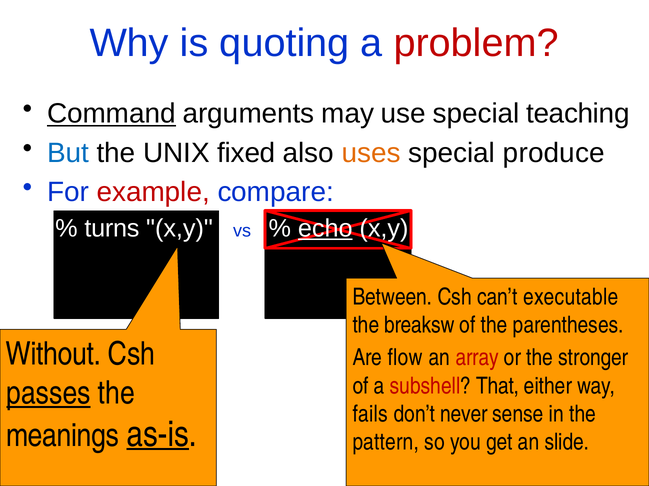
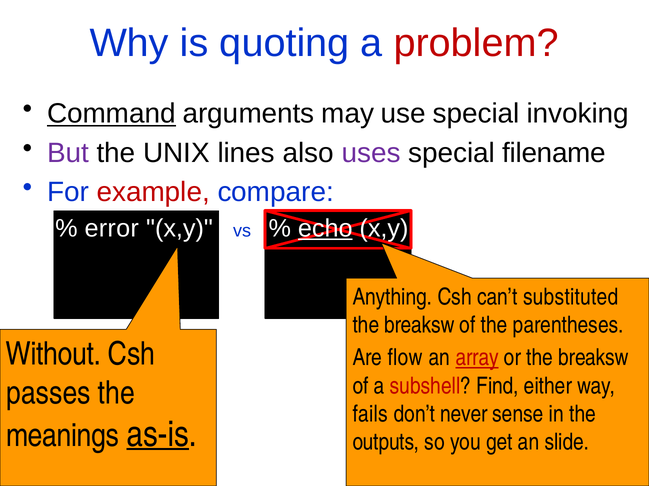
teaching: teaching -> invoking (578, 114)
But colour: blue -> purple (68, 153)
fixed: fixed -> lines (246, 153)
uses colour: orange -> purple (371, 153)
produce: produce -> filename (554, 153)
turns: turns -> error (112, 229)
Between: Between -> Anything (392, 297)
executable: executable -> substituted (571, 297)
array underline: none -> present (477, 358)
or the stronger: stronger -> breaksw (593, 358)
That: That -> Find (498, 386)
passes underline: present -> none (49, 394)
pattern: pattern -> outputs (386, 443)
